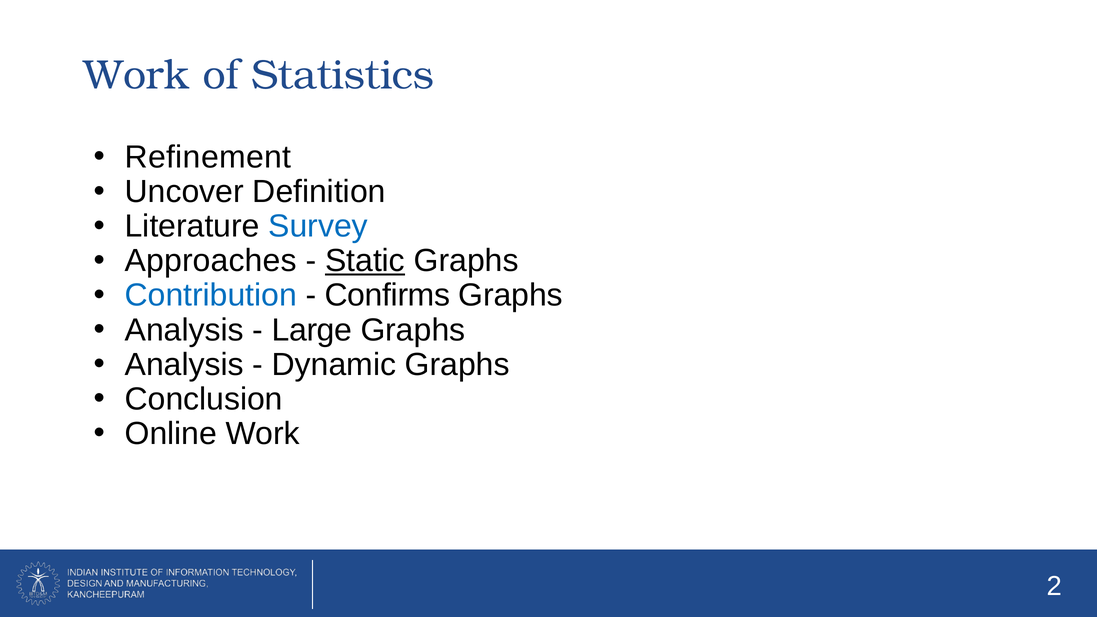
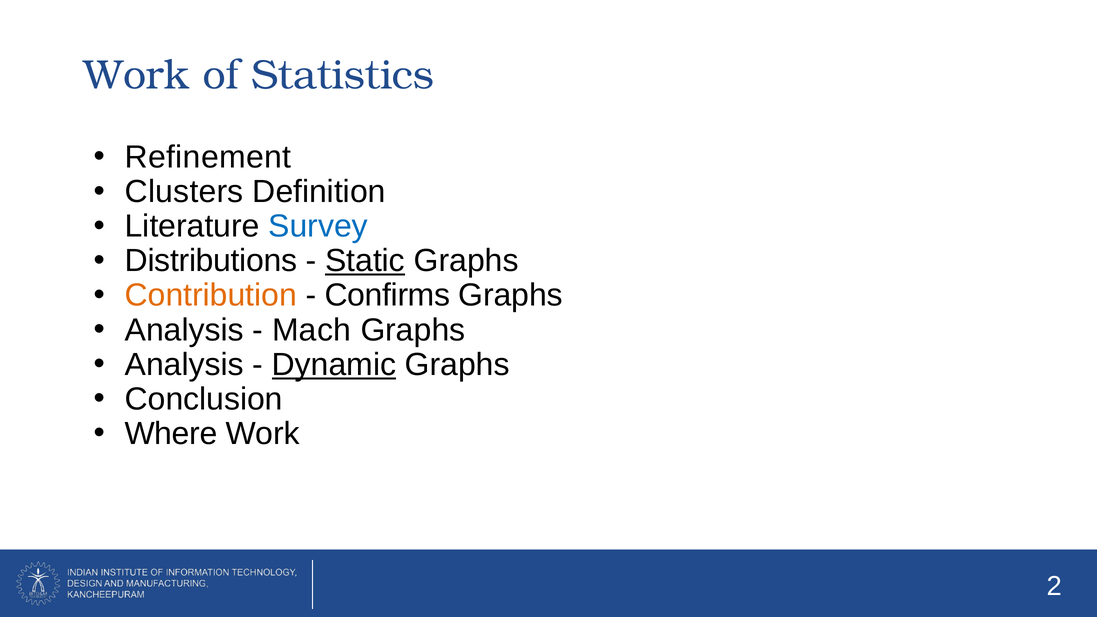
Uncover: Uncover -> Clusters (184, 192)
Approaches: Approaches -> Distributions (211, 261)
Contribution colour: blue -> orange (211, 295)
Large: Large -> Mach (312, 330)
Dynamic underline: none -> present (334, 365)
Online: Online -> Where (171, 434)
